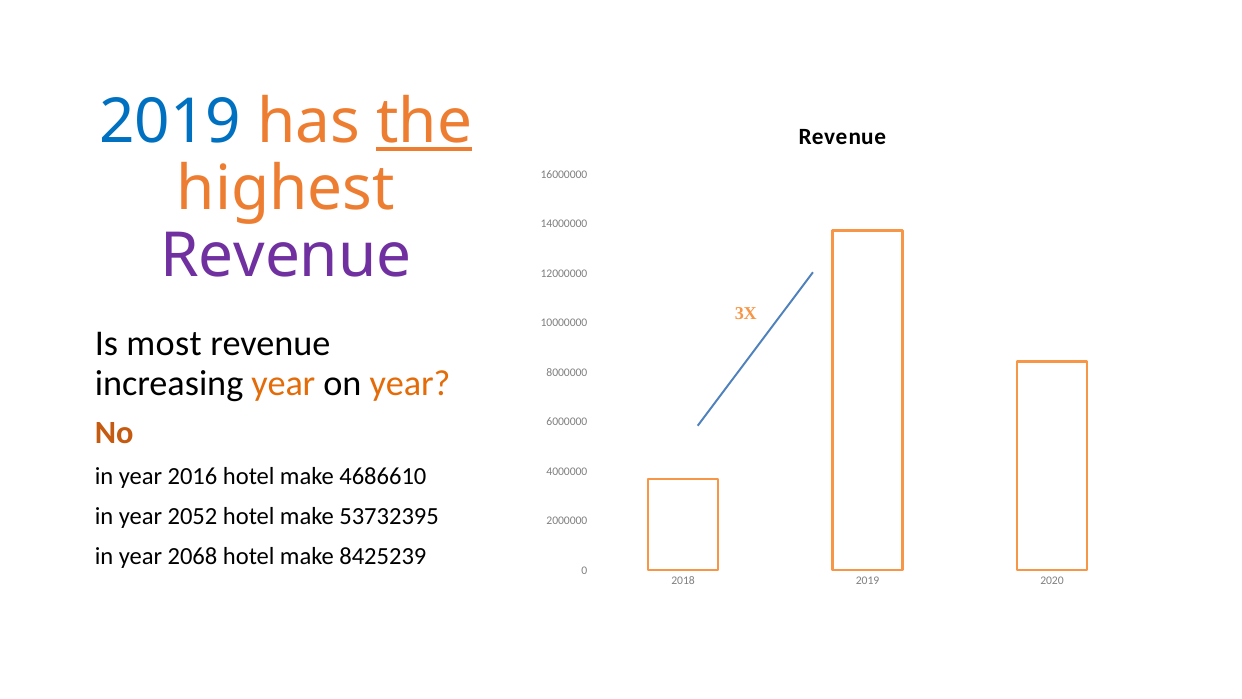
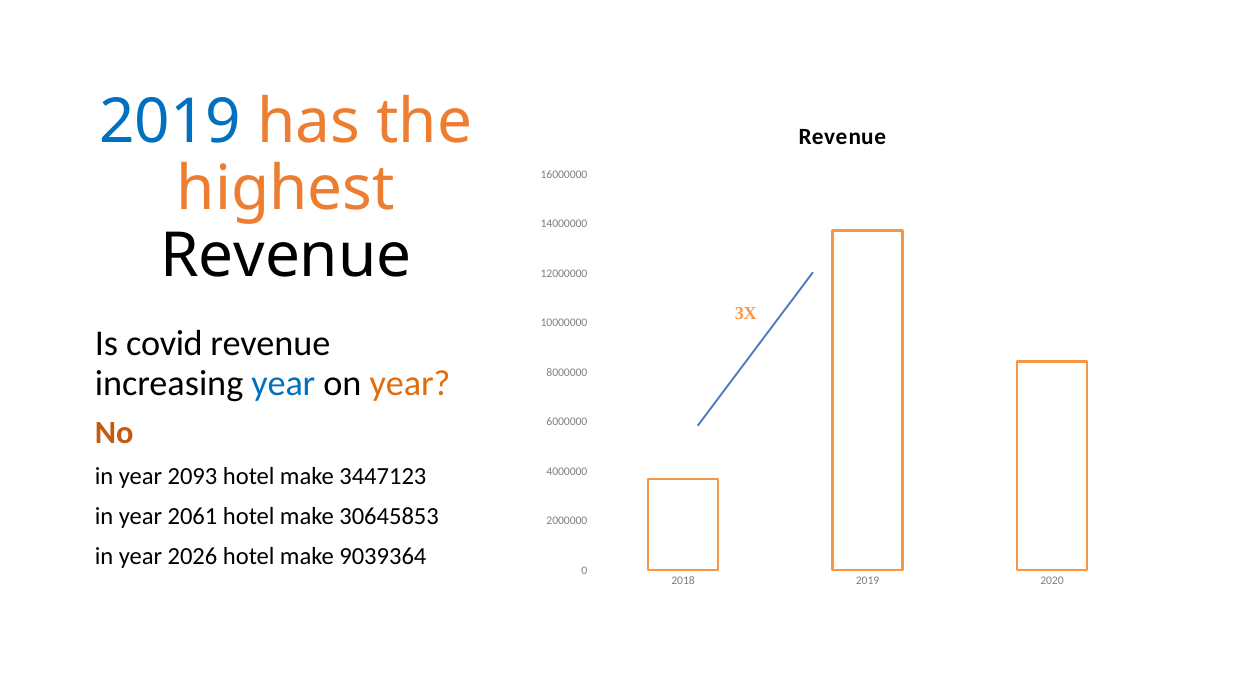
the underline: present -> none (424, 122)
Revenue colour: purple -> black (286, 256)
most: most -> covid (164, 344)
year colour: orange -> blue (283, 383)
2016: 2016 -> 2093 (192, 477)
4686610: 4686610 -> 3447123 (383, 477)
2052: 2052 -> 2061 (192, 516)
53732395: 53732395 -> 30645853 (389, 516)
2068: 2068 -> 2026 (192, 556)
8425239: 8425239 -> 9039364 (383, 556)
